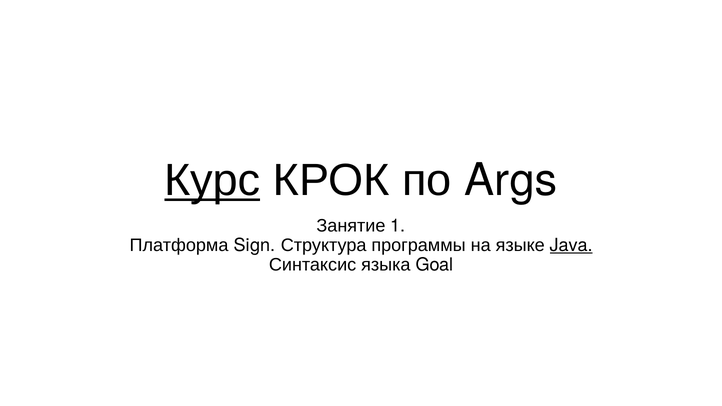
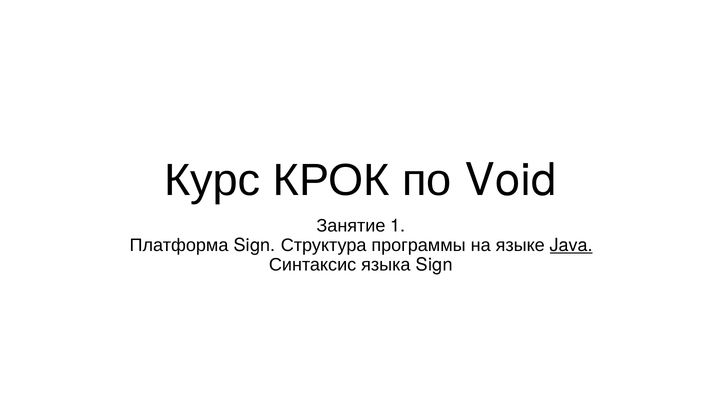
Курс underline: present -> none (212, 180)
Args: Args -> Void (511, 180)
языка Goal: Goal -> Sign (434, 265)
